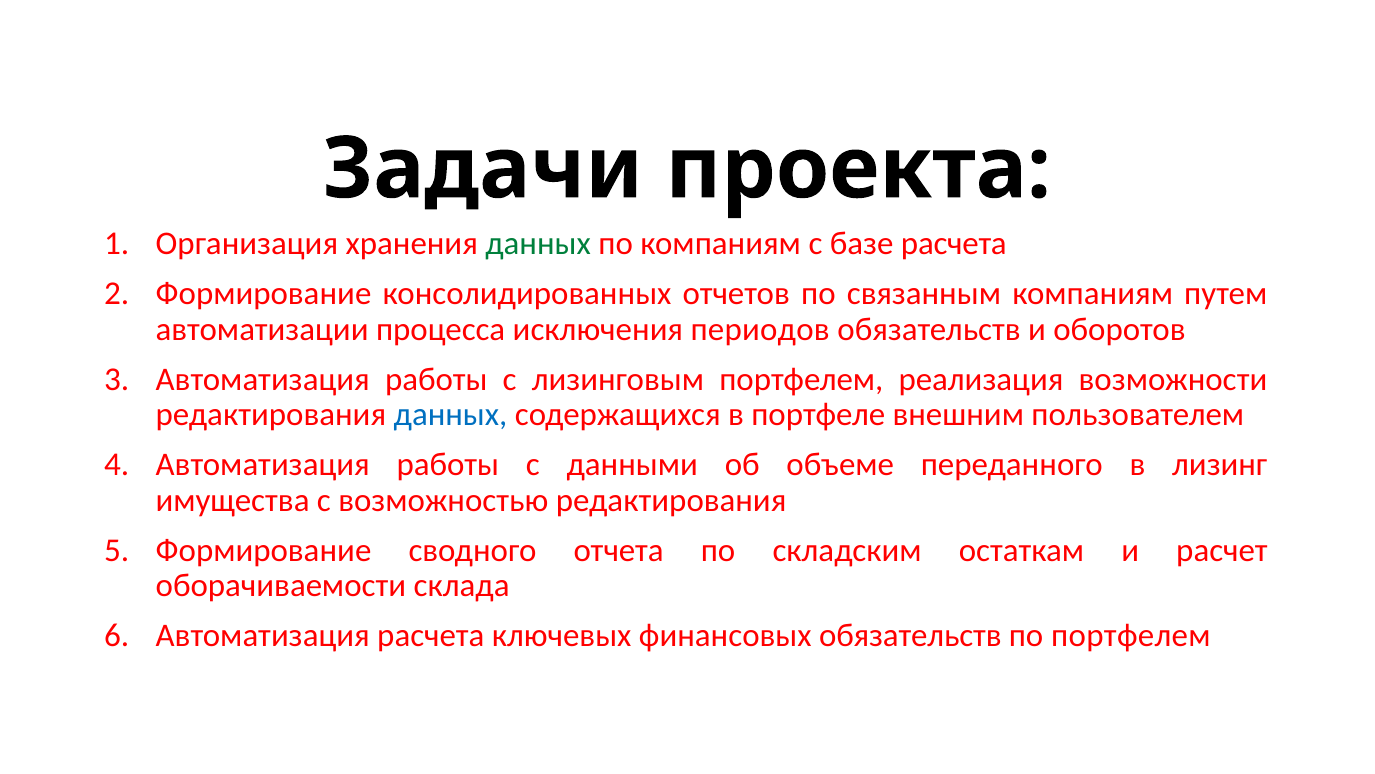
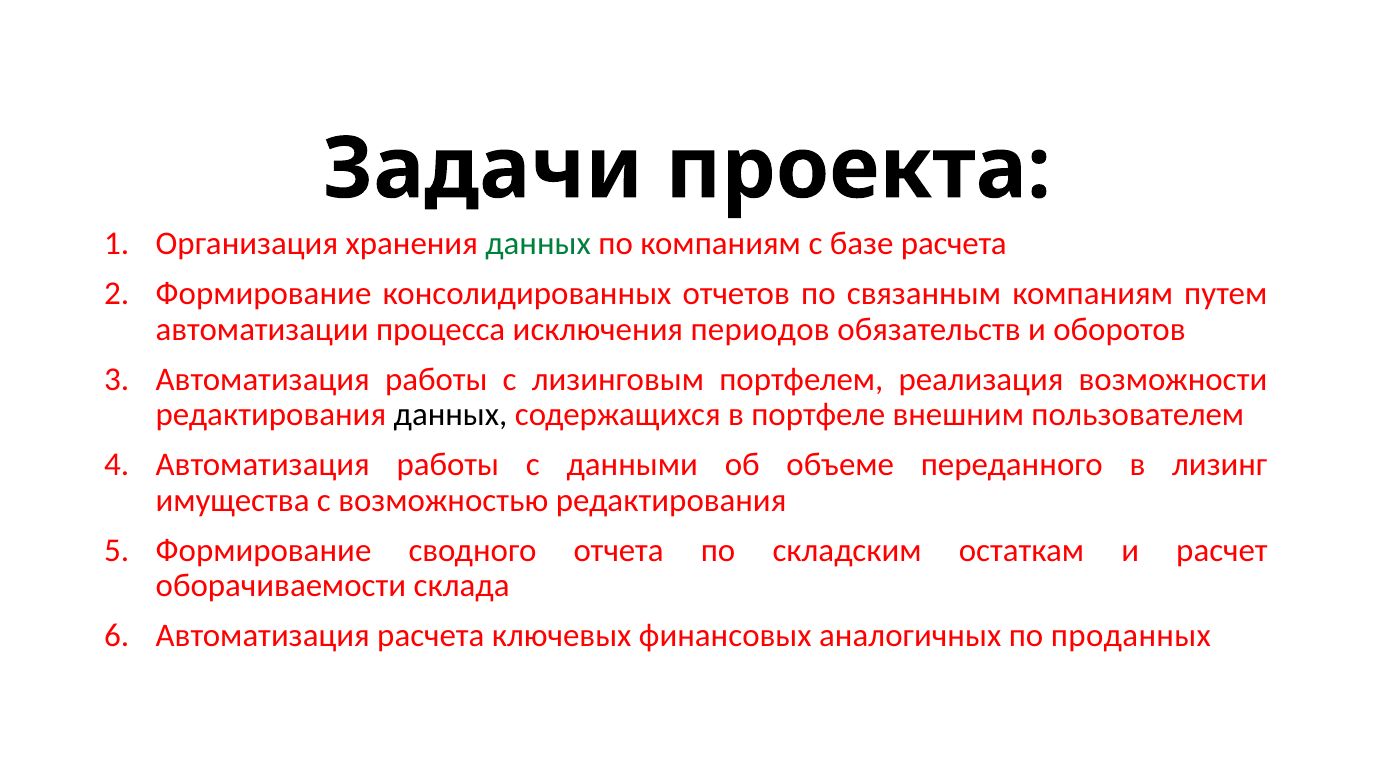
данных colour: blue -> black (451, 415)
финансовых обязательств: обязательств -> аналогичных (910, 635)
по портфелем: портфелем -> проданных (1131, 635)
